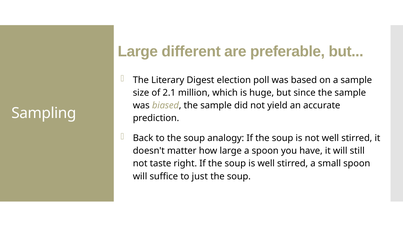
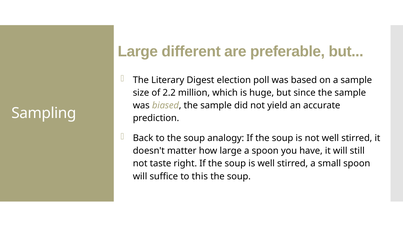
2.1: 2.1 -> 2.2 (169, 93)
just: just -> this (200, 176)
